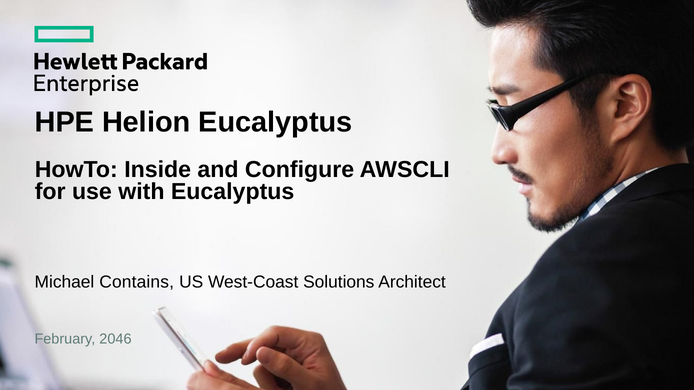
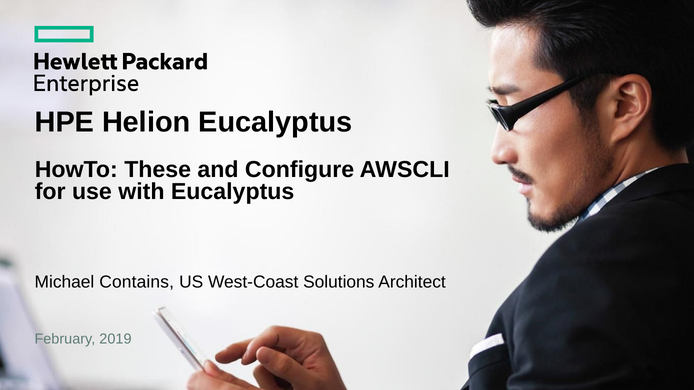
Inside: Inside -> These (158, 170)
2046: 2046 -> 2019 (115, 339)
